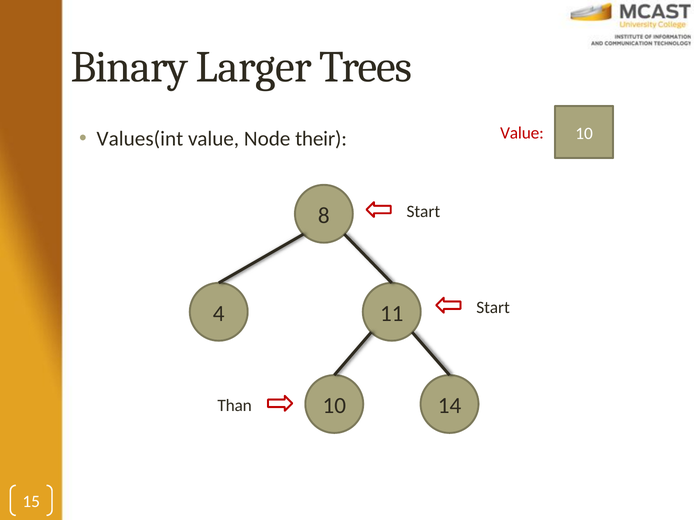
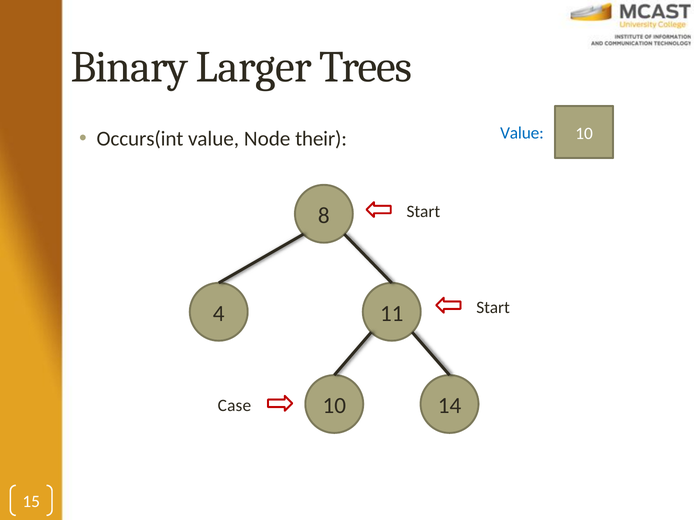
Value colour: red -> blue (522, 133)
Values(int: Values(int -> Occurs(int (140, 139)
Than: Than -> Case (234, 406)
